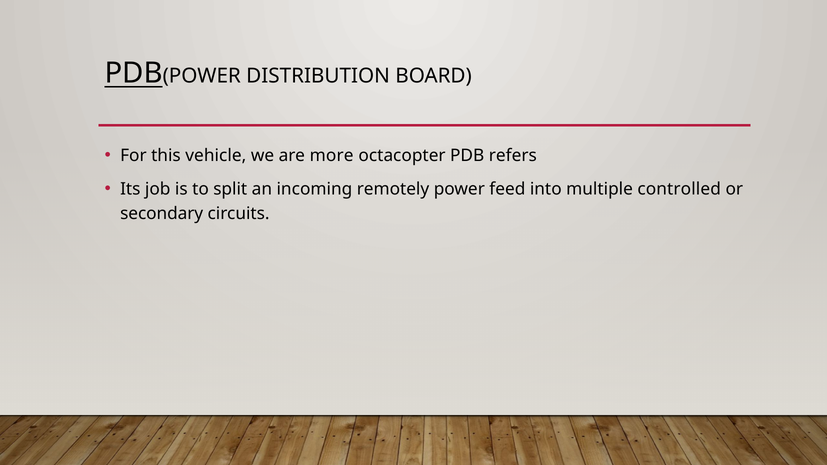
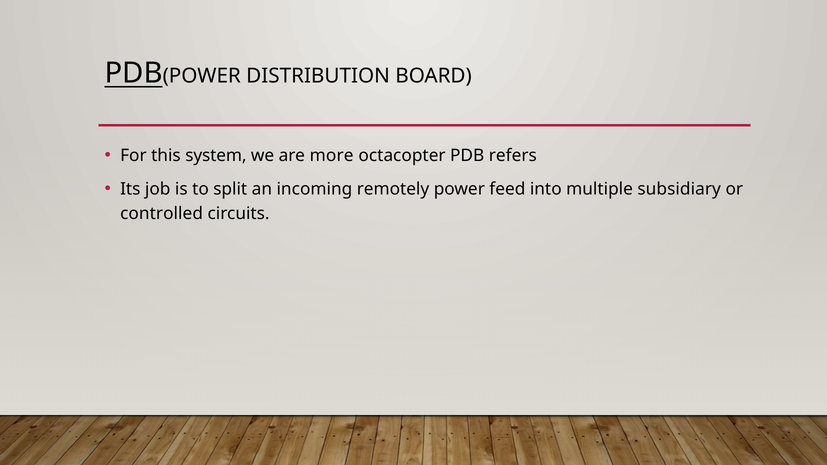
vehicle: vehicle -> system (216, 156)
controlled: controlled -> subsidiary (679, 189)
secondary: secondary -> controlled (162, 214)
